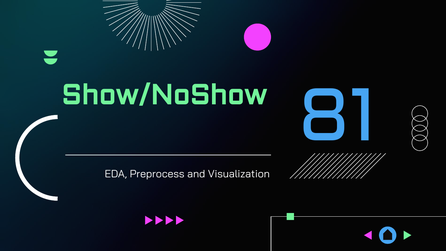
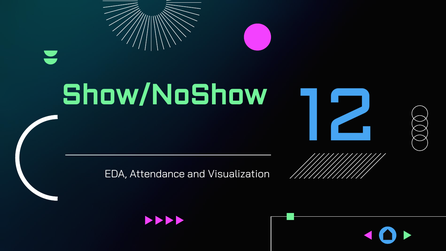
81: 81 -> 12 (337, 116)
Preprocess: Preprocess -> Attendance (157, 174)
